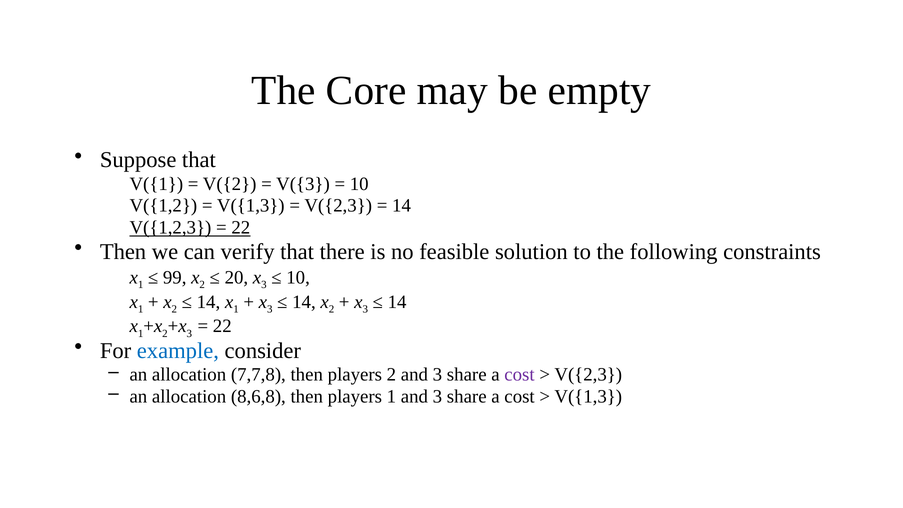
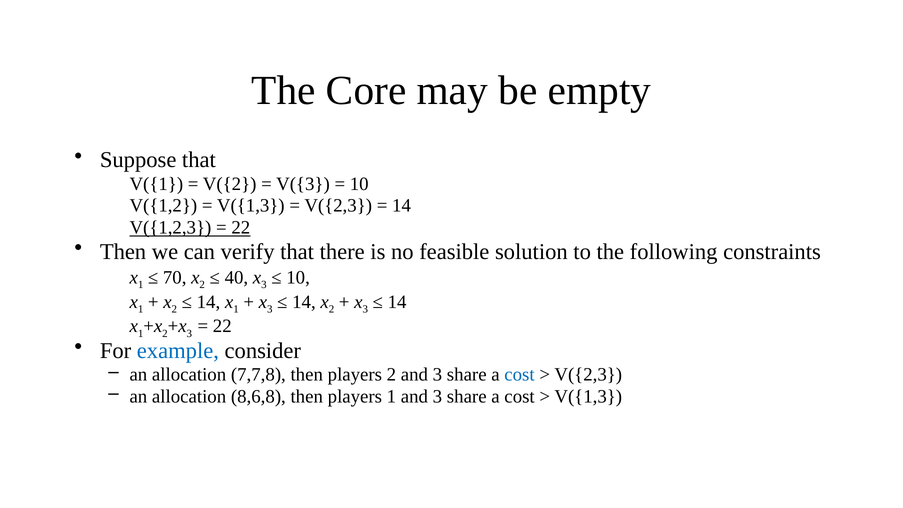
99: 99 -> 70 (175, 277)
20: 20 -> 40 (236, 277)
cost colour: purple -> blue (520, 375)
